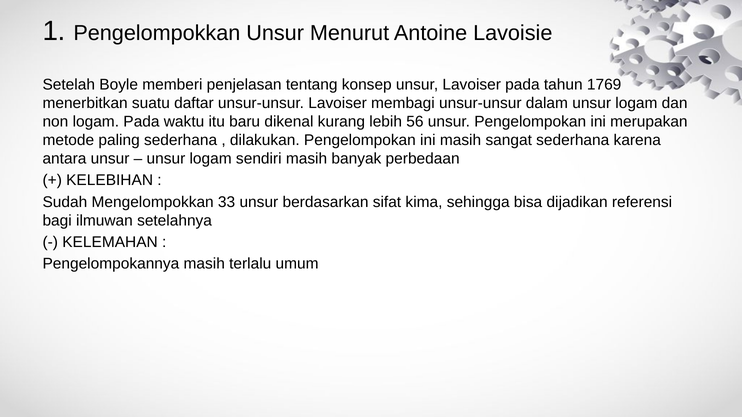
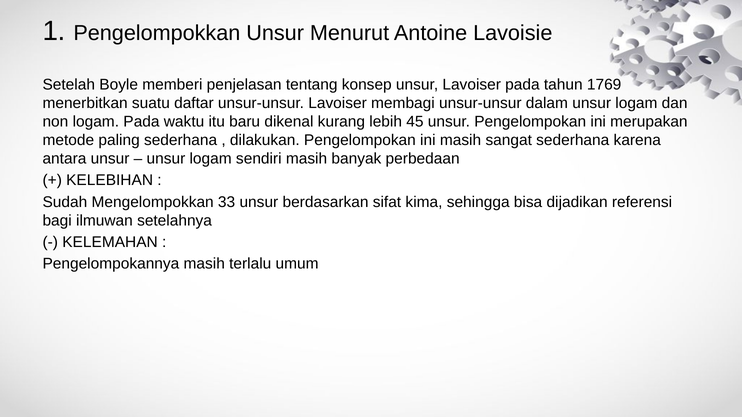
56: 56 -> 45 (415, 122)
